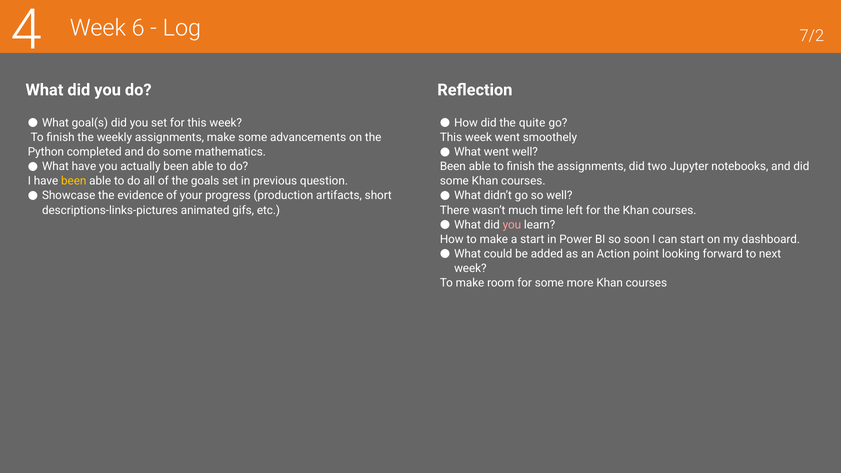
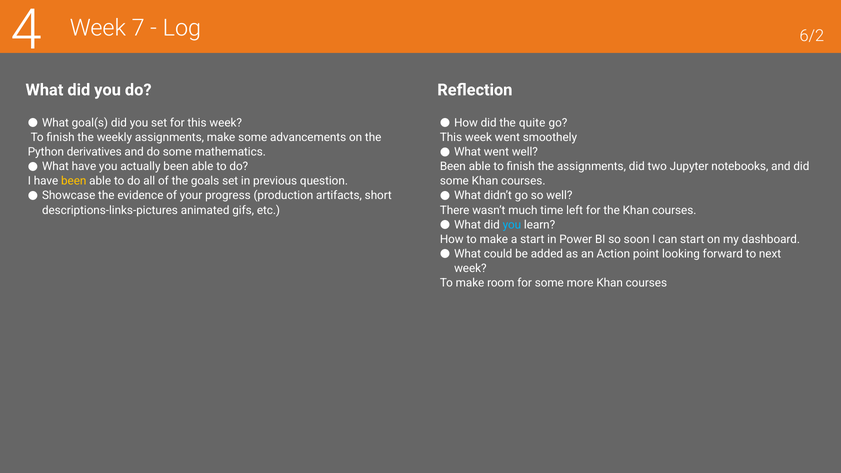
6: 6 -> 7 (138, 28)
7/2: 7/2 -> 6/2 (812, 36)
completed: completed -> derivatives (94, 152)
you colour: pink -> light blue (512, 225)
